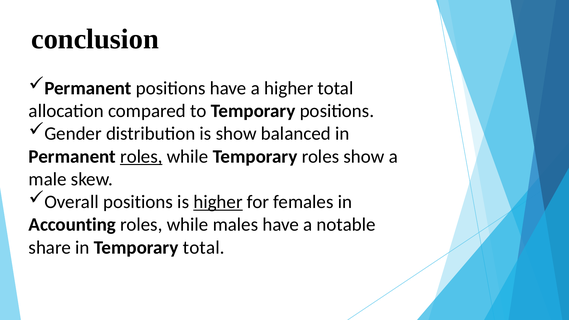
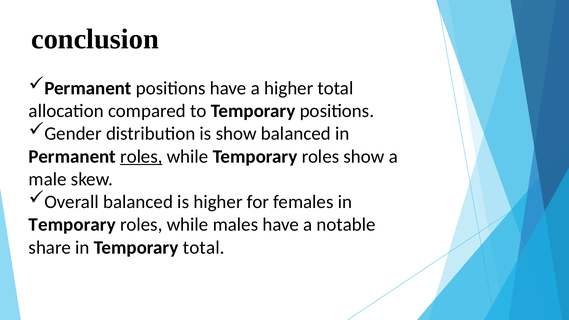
Overall positions: positions -> balanced (138, 202)
higher underline: present -> none (218, 202)
Accounting: Accounting -> Temporary (72, 225)
